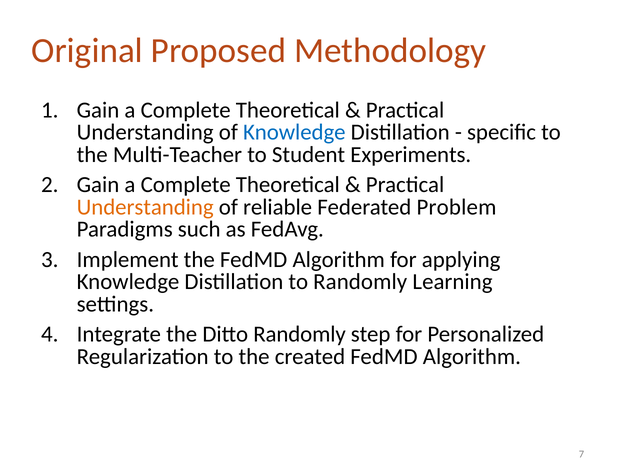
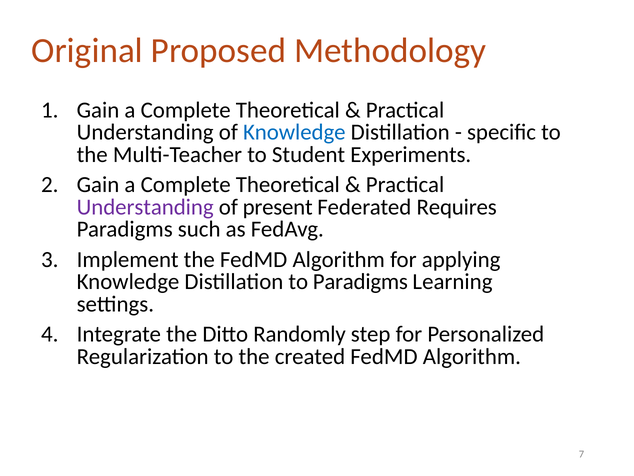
Understanding colour: orange -> purple (145, 207)
reliable: reliable -> present (278, 207)
Problem: Problem -> Requires (457, 207)
to Randomly: Randomly -> Paradigms (360, 282)
